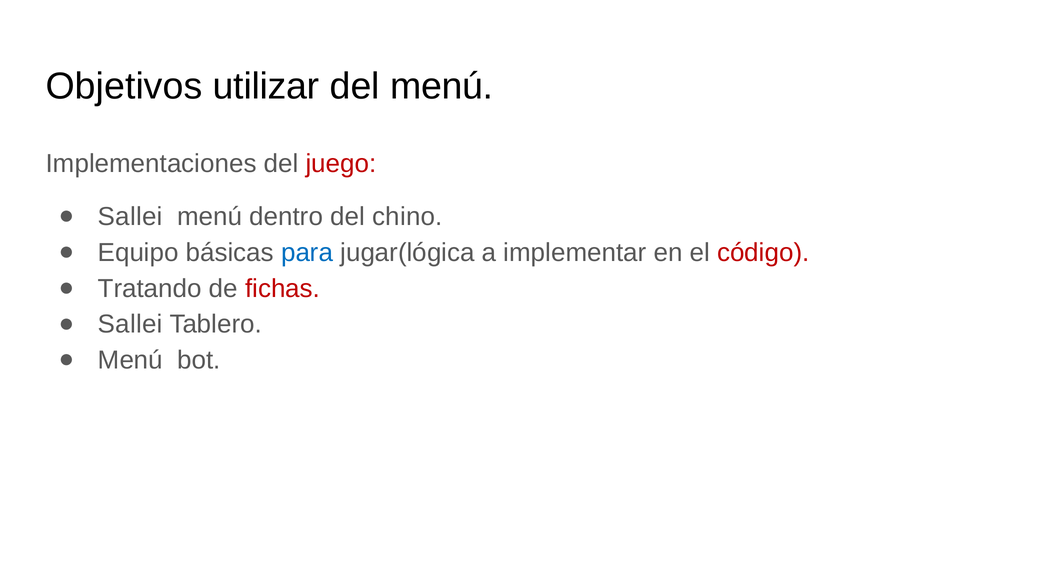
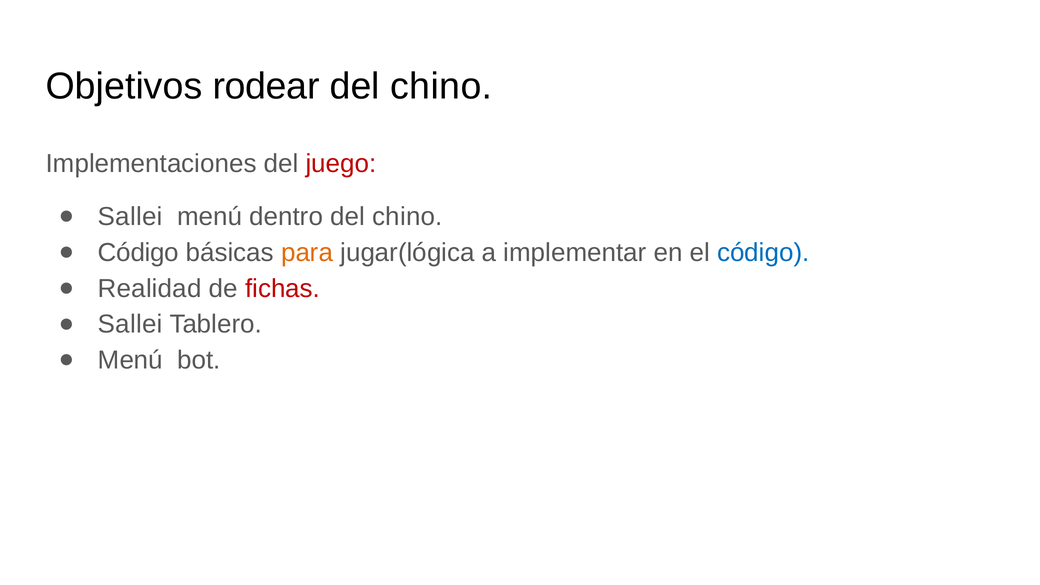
utilizar: utilizar -> rodear (266, 86)
menú: menú -> chino (441, 86)
Equipo: Equipo -> Código (138, 253)
para colour: blue -> orange (307, 253)
código colour: red -> blue (763, 253)
Tratando: Tratando -> Realidad (150, 288)
